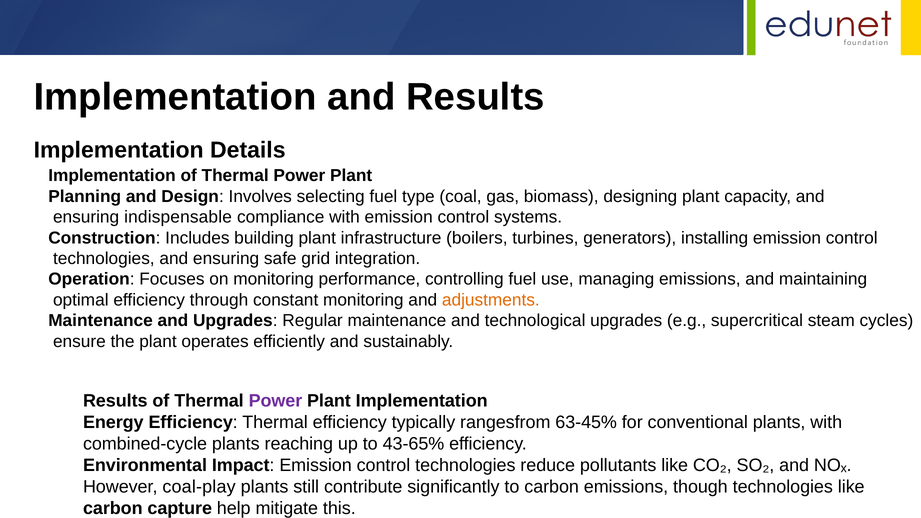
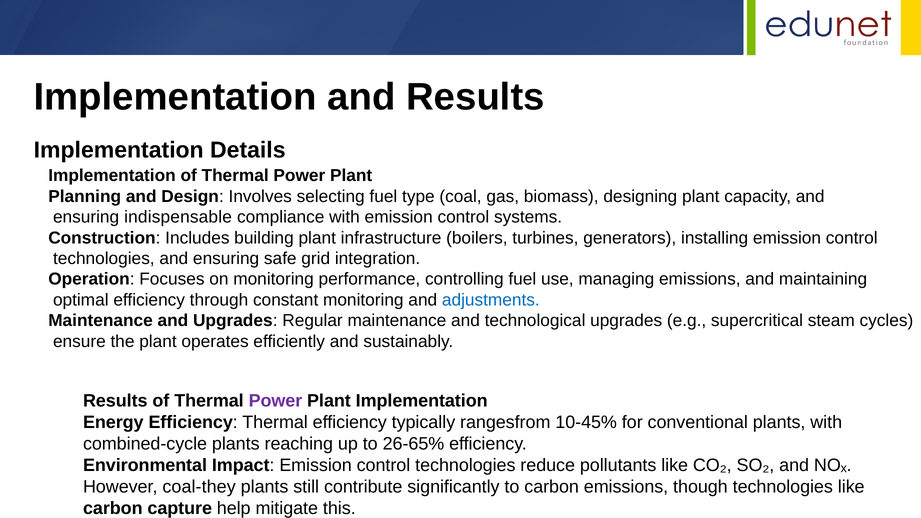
adjustments colour: orange -> blue (491, 300)
63-45%: 63-45% -> 10-45% (586, 422)
43-65%: 43-65% -> 26-65% (413, 444)
coal-play: coal-play -> coal-they (199, 487)
